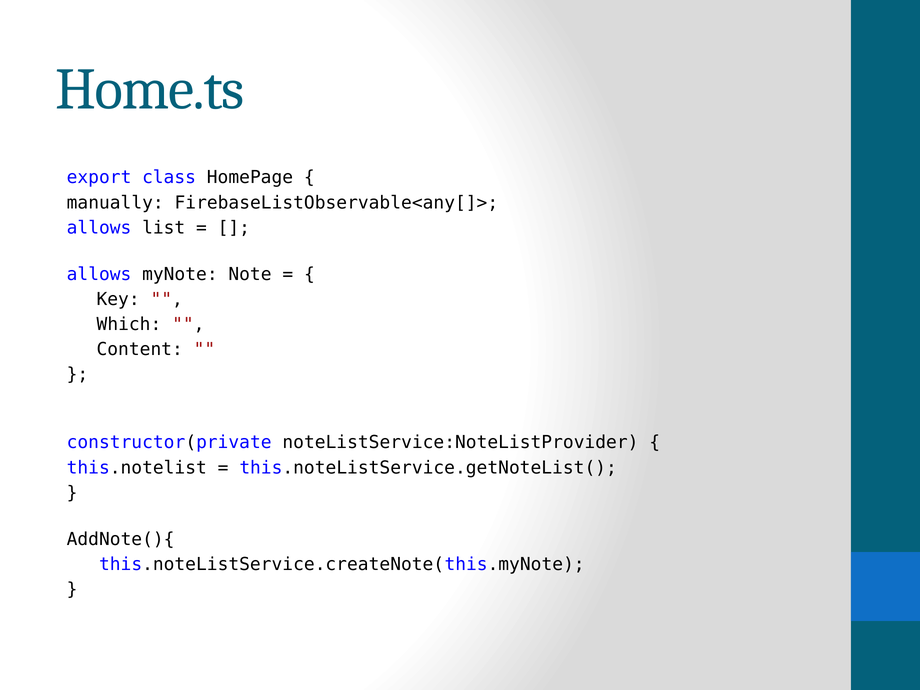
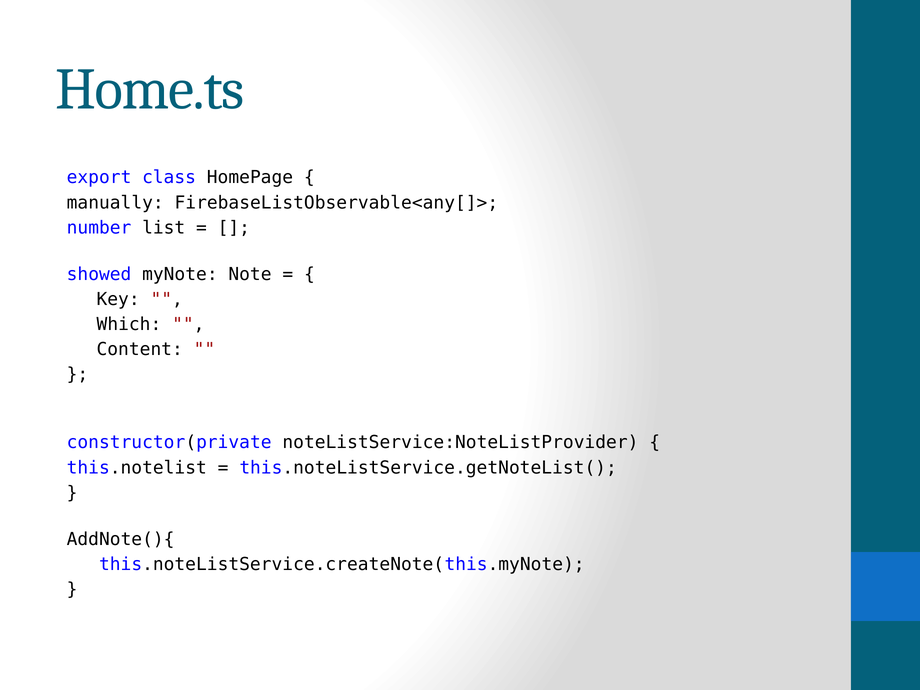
allows: allows -> number (99, 228)
allows: allows -> showed (99, 274)
